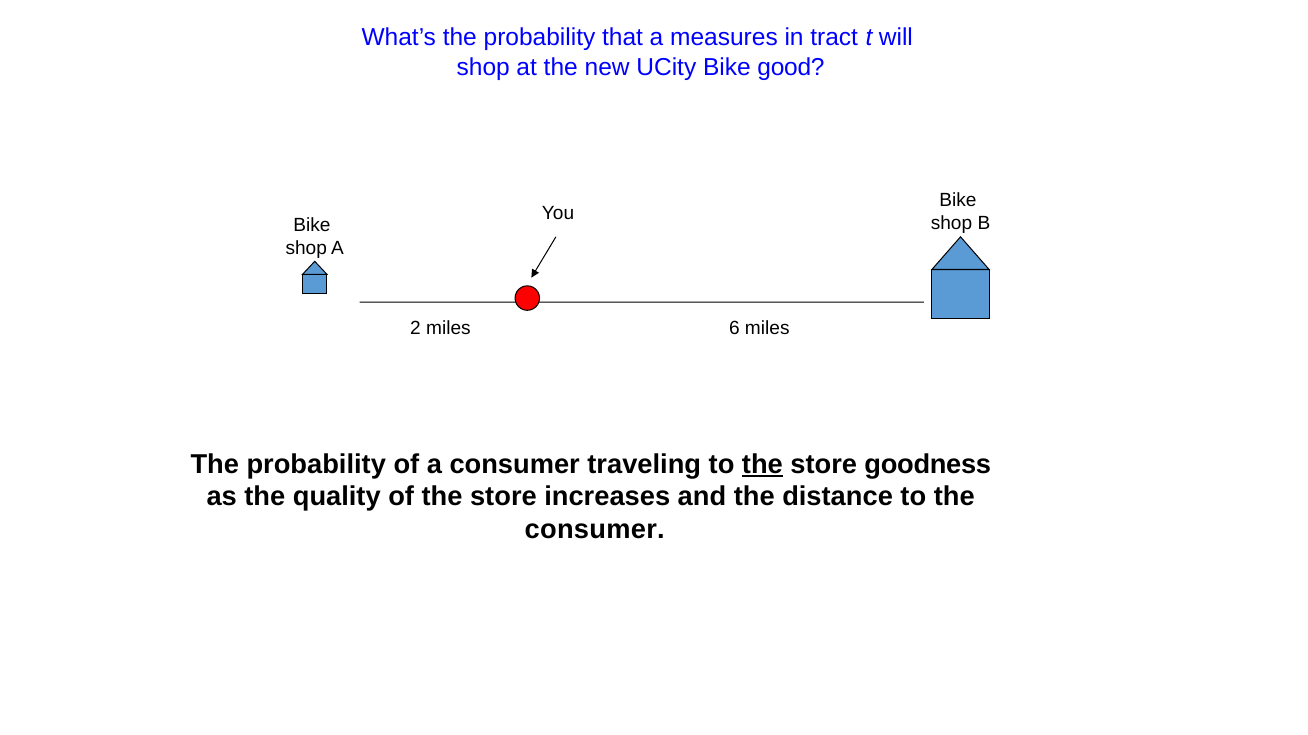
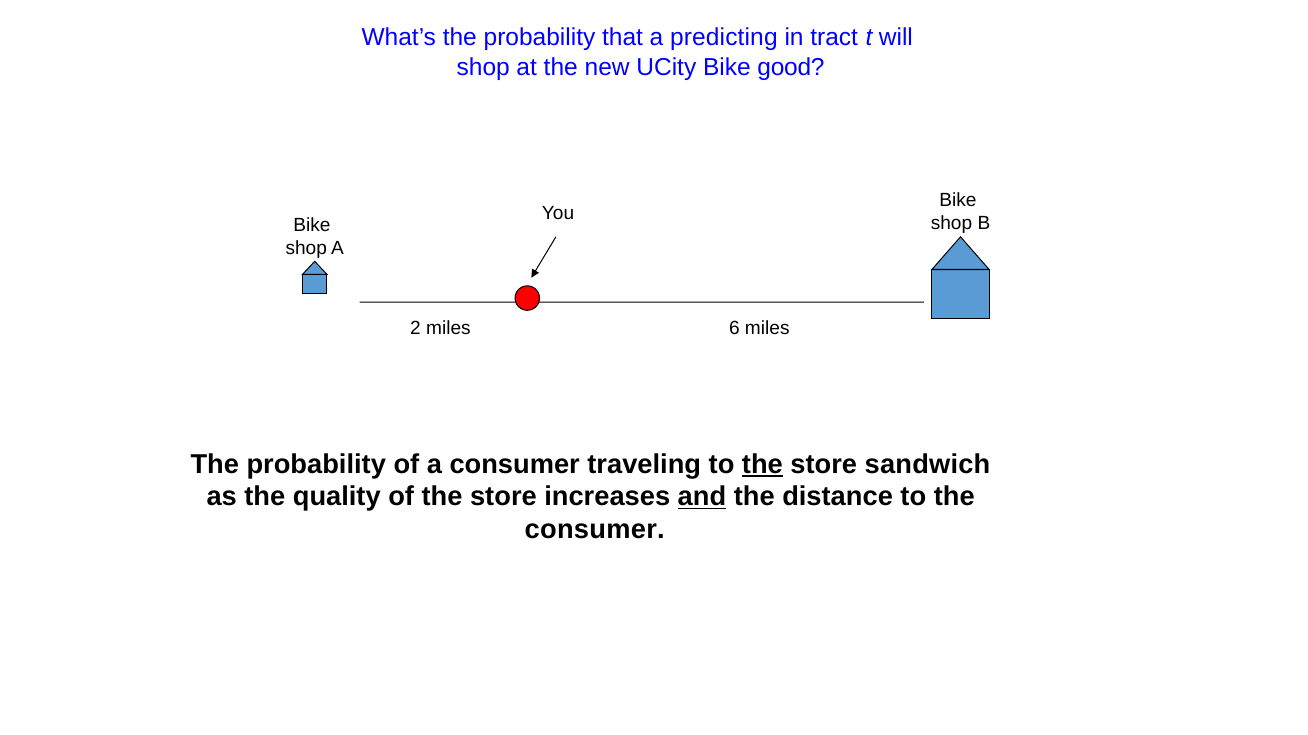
measures: measures -> predicting (724, 38)
goodness: goodness -> sandwich (928, 465)
and underline: none -> present (702, 497)
